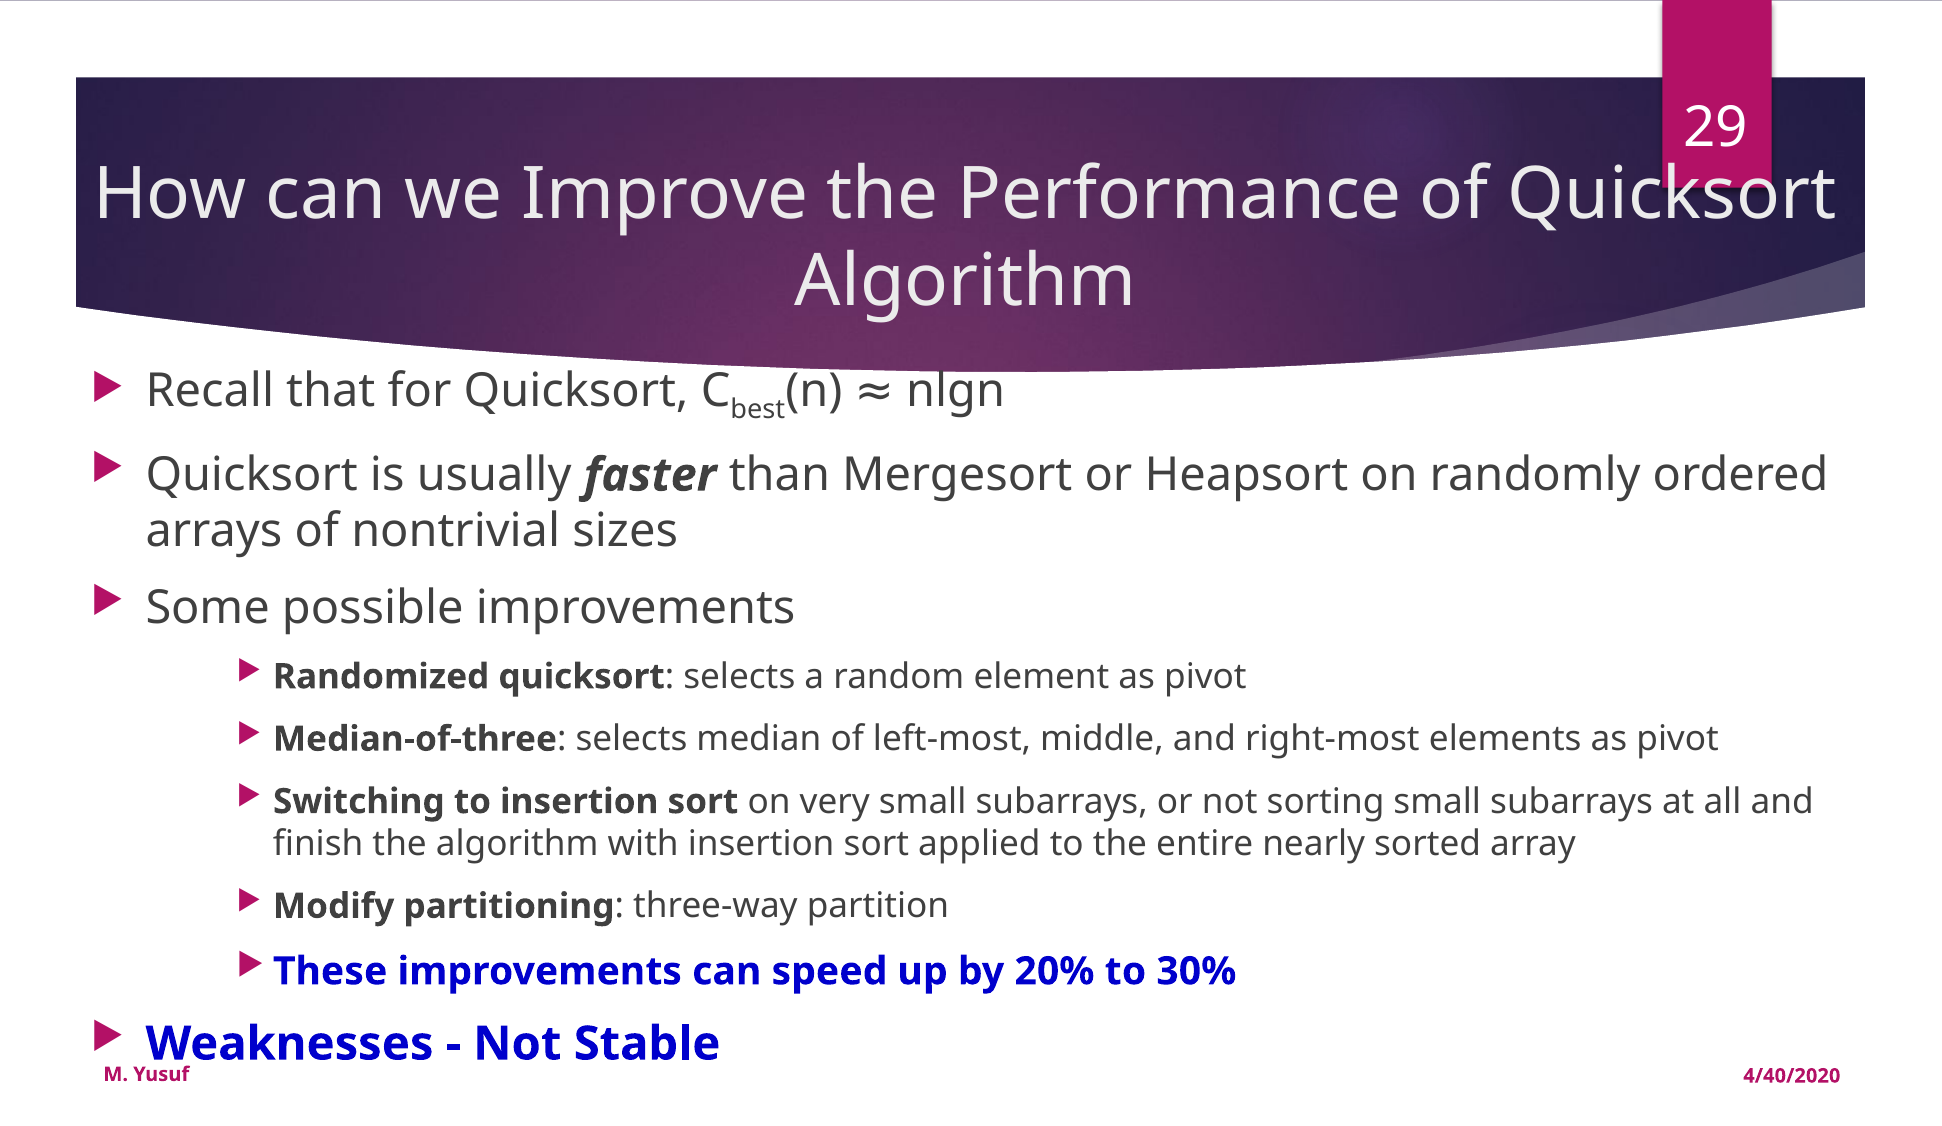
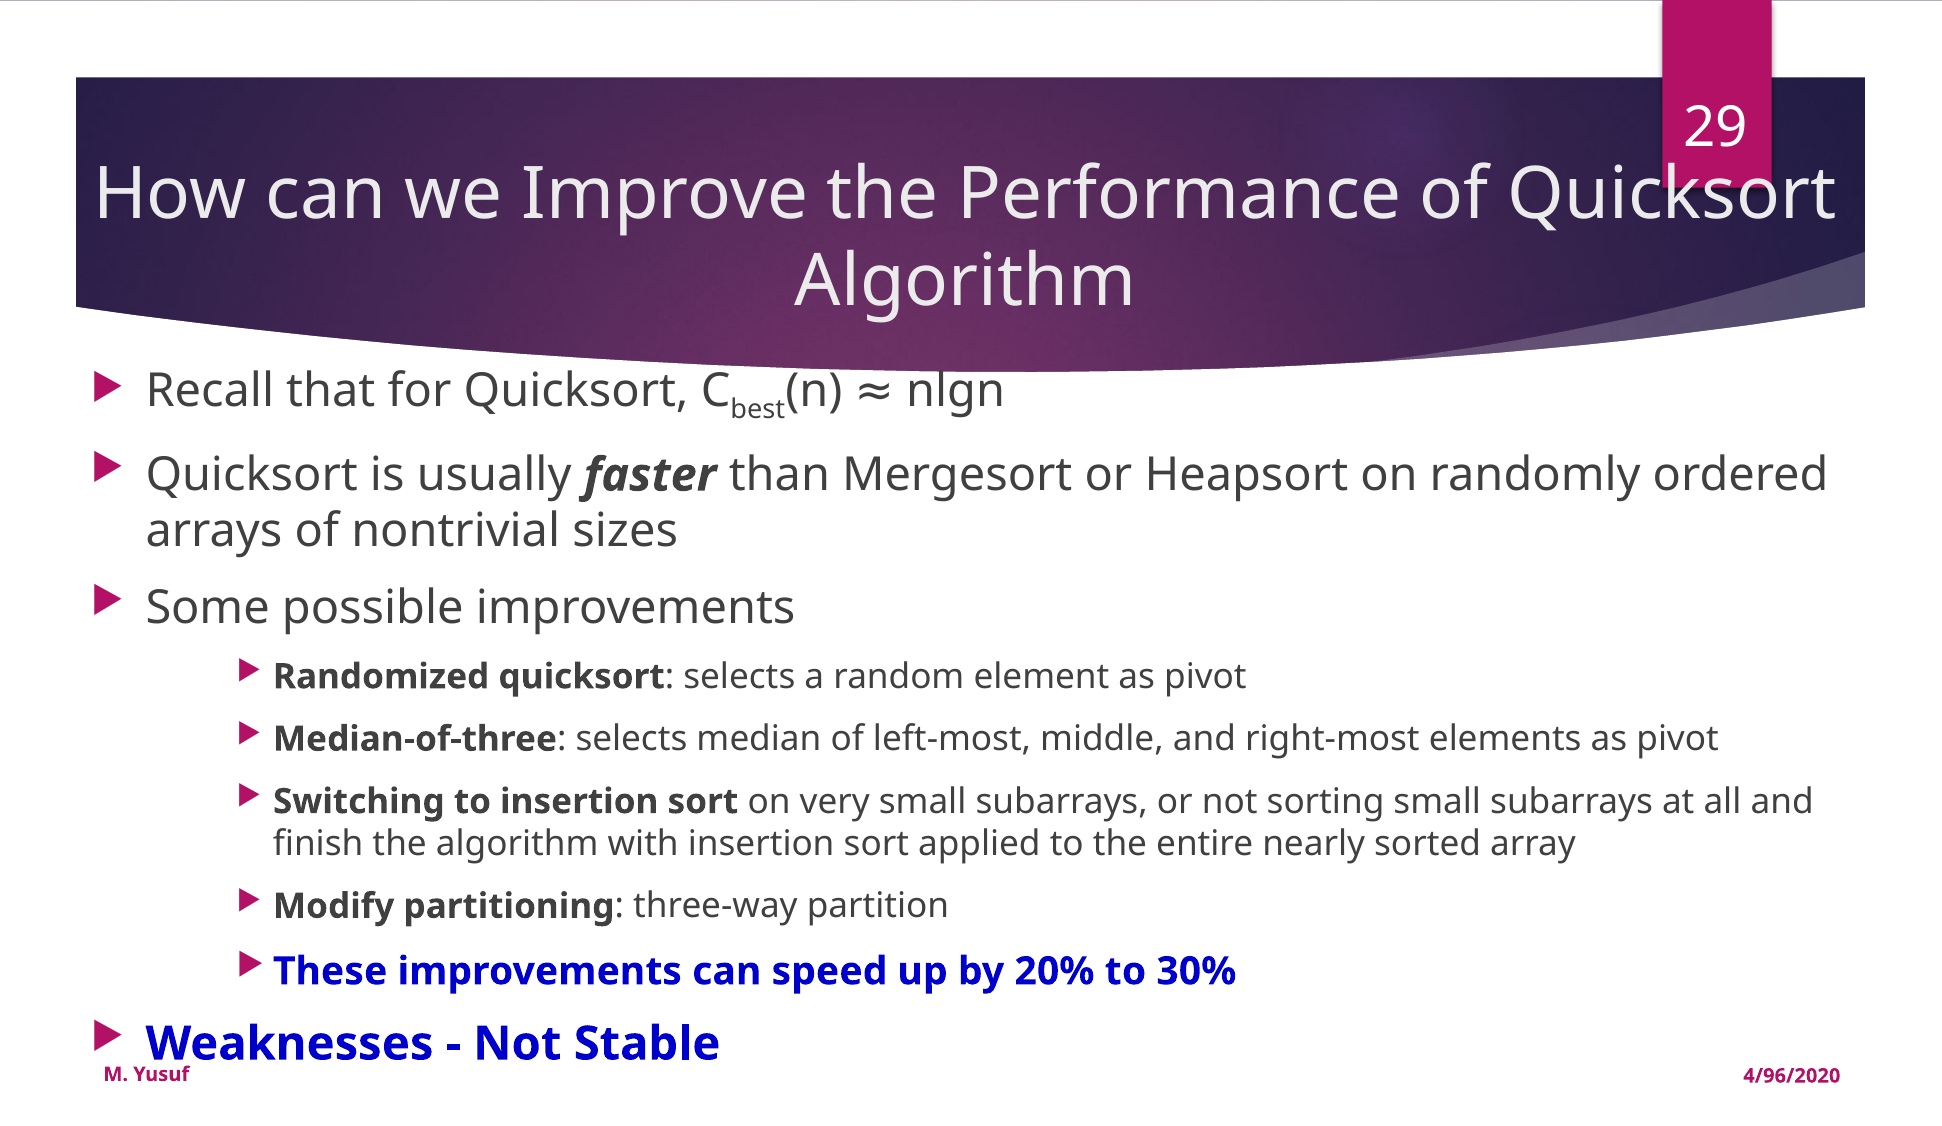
4/40/2020: 4/40/2020 -> 4/96/2020 (1792, 1076)
